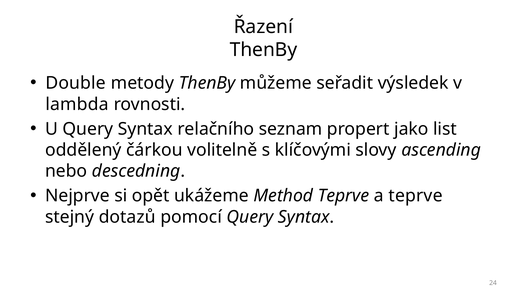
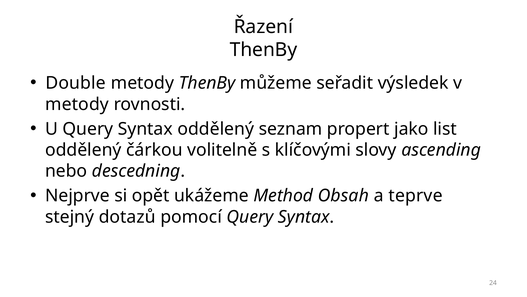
lambda: lambda -> metody (77, 104)
Syntax relačního: relačního -> oddělený (216, 129)
Method Teprve: Teprve -> Obsah (343, 195)
